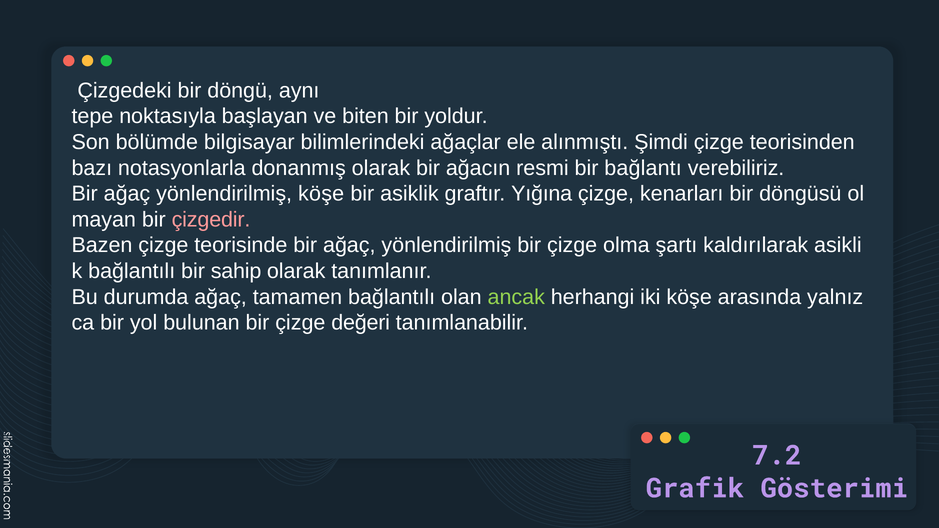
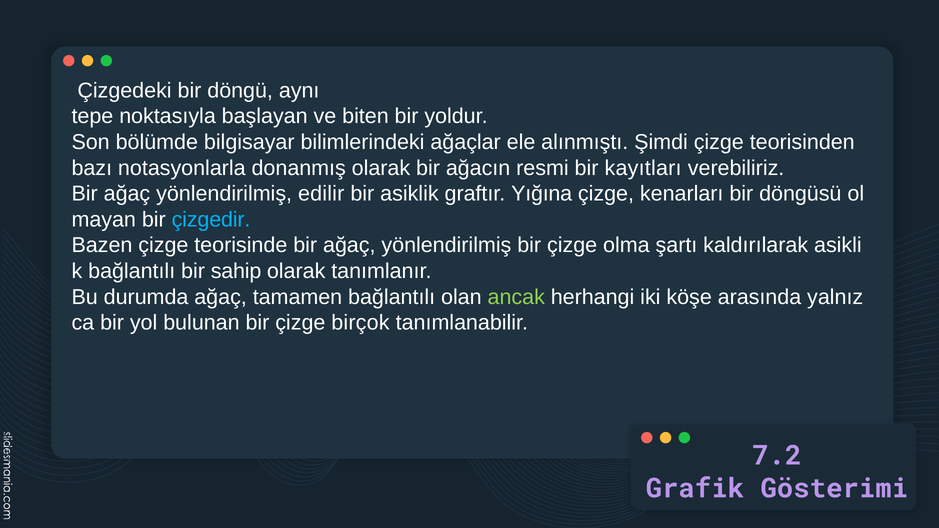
bağlantı: bağlantı -> kayıtları (643, 168)
yönlendirilmiş köşe: köşe -> edilir (321, 194)
çizgedir colour: pink -> light blue (211, 220)
değeri: değeri -> birçok (360, 323)
